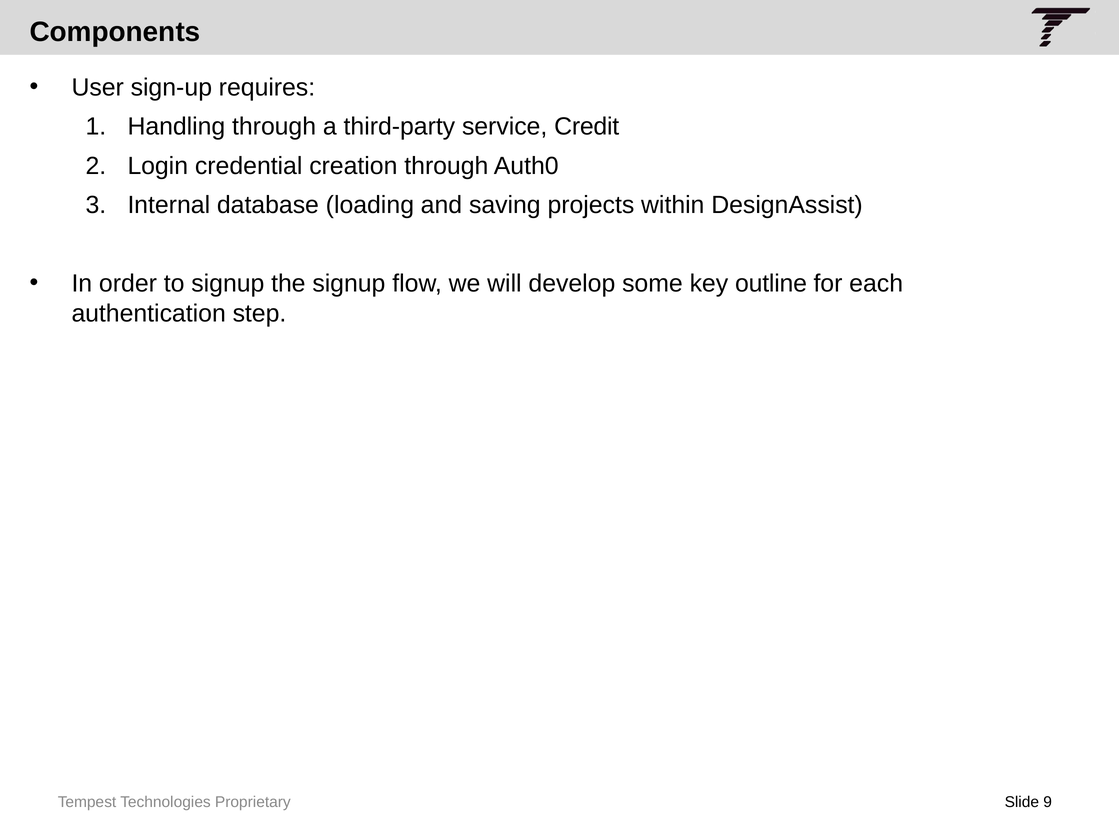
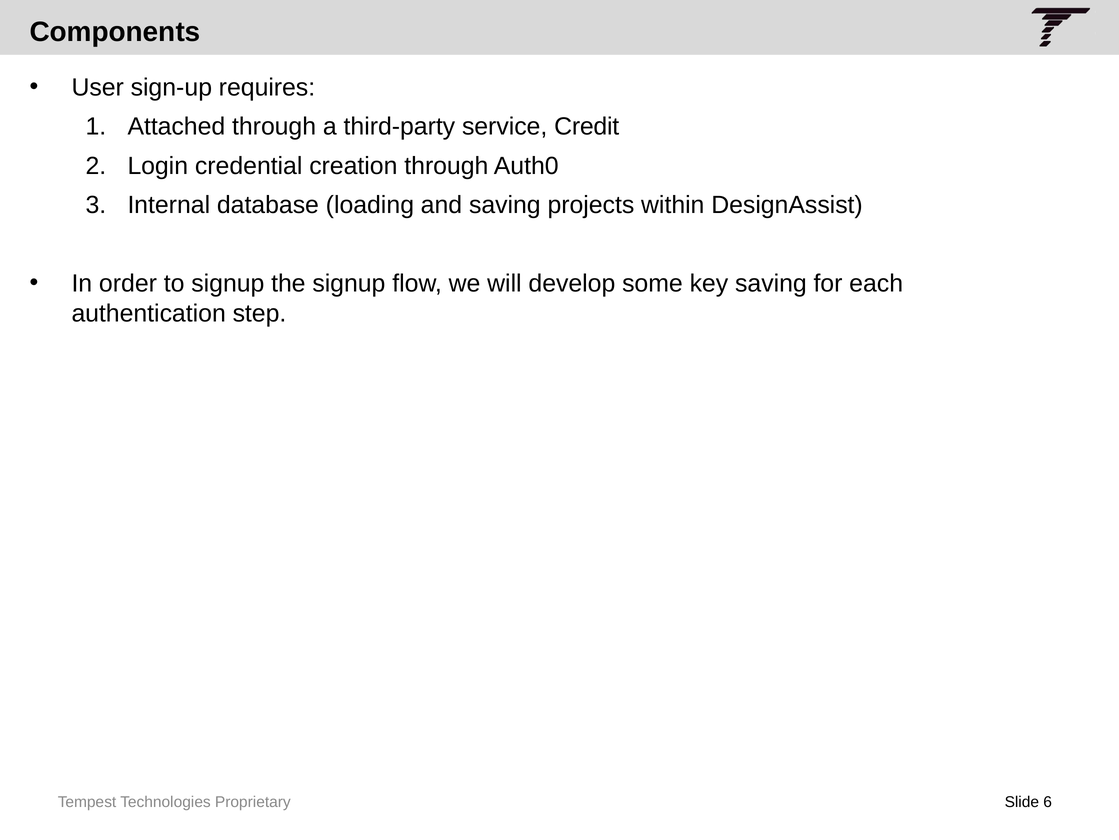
Handling: Handling -> Attached (176, 127)
key outline: outline -> saving (771, 283)
9: 9 -> 6 (1048, 801)
